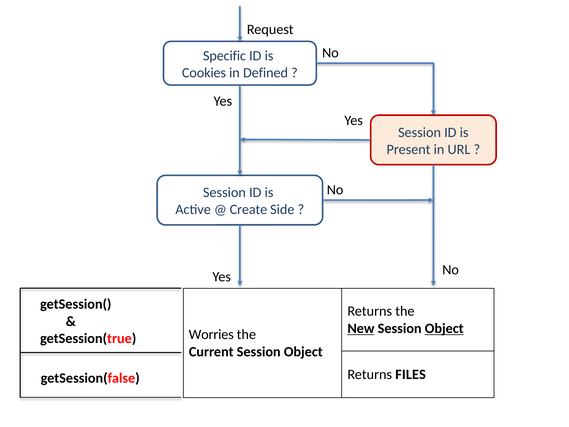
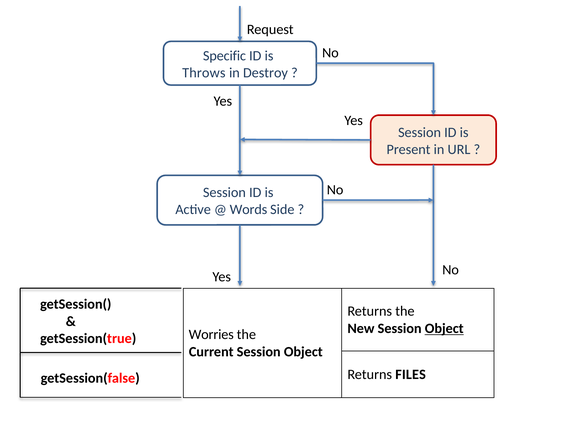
Cookies: Cookies -> Throws (204, 73)
Defined: Defined -> Destroy (265, 73)
Create: Create -> Words (248, 210)
New underline: present -> none (361, 328)
